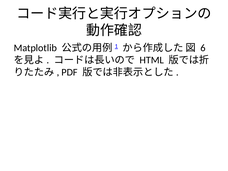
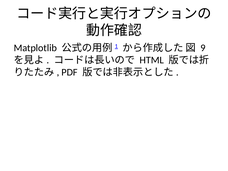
6: 6 -> 9 (203, 48)
